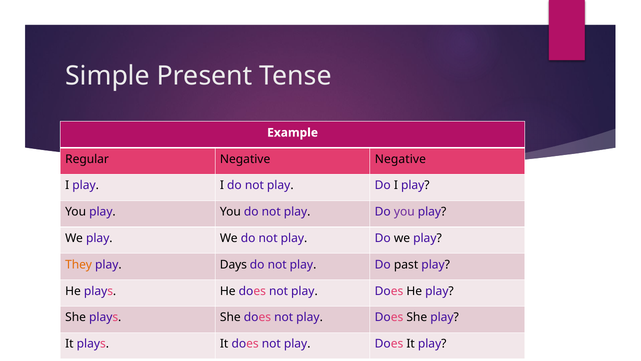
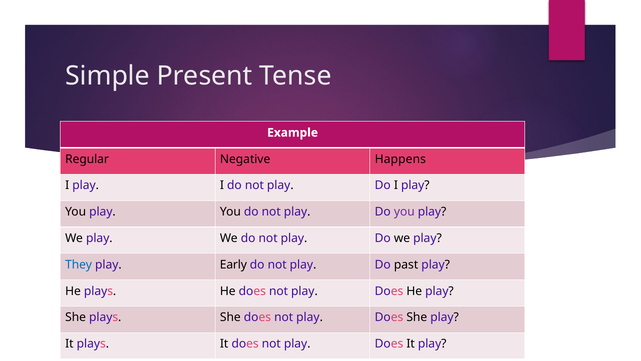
Negative Negative: Negative -> Happens (400, 159)
They colour: orange -> blue (79, 264)
Days: Days -> Early (233, 264)
